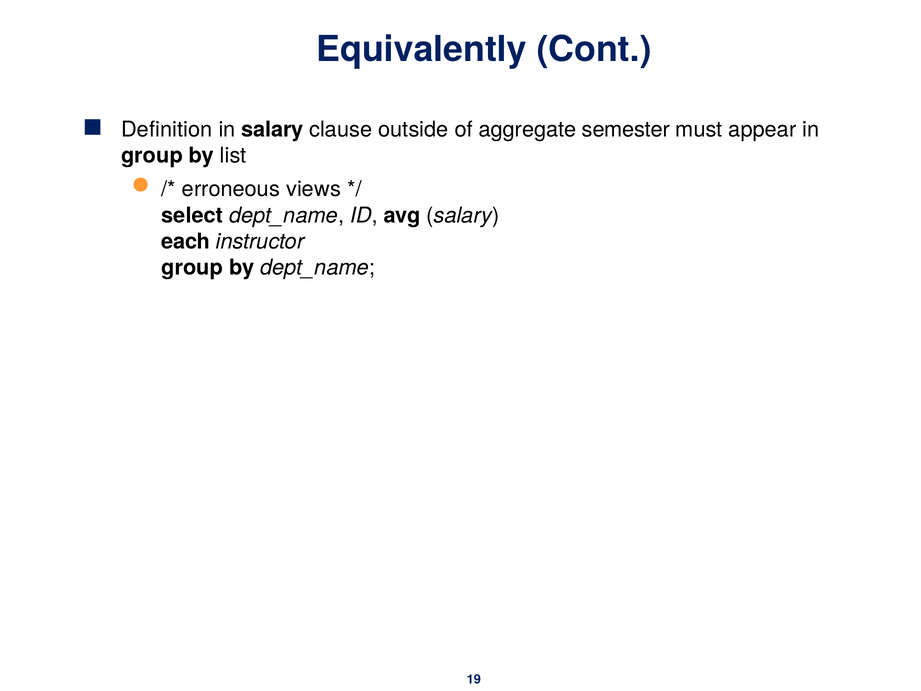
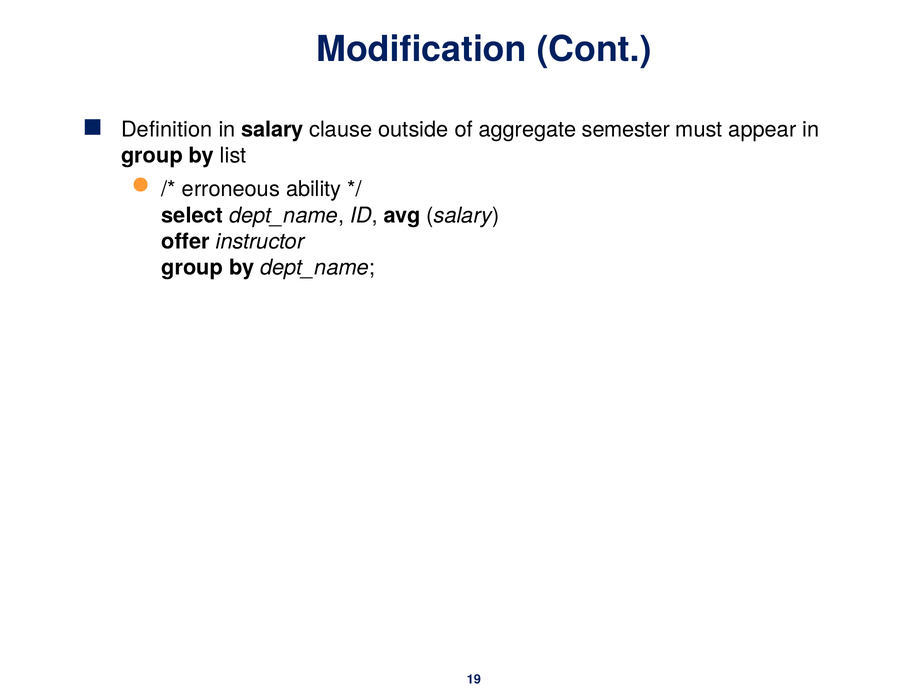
Equivalently: Equivalently -> Modification (422, 50)
views: views -> ability (314, 189)
each: each -> offer (186, 241)
